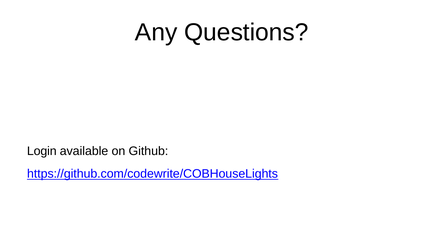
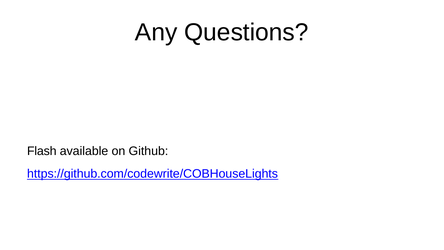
Login: Login -> Flash (42, 151)
